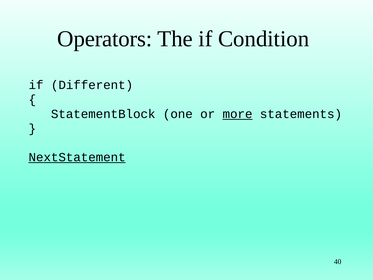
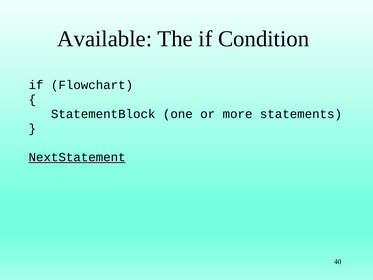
Operators: Operators -> Available (105, 39)
Different: Different -> Flowchart (92, 85)
more underline: present -> none (238, 114)
